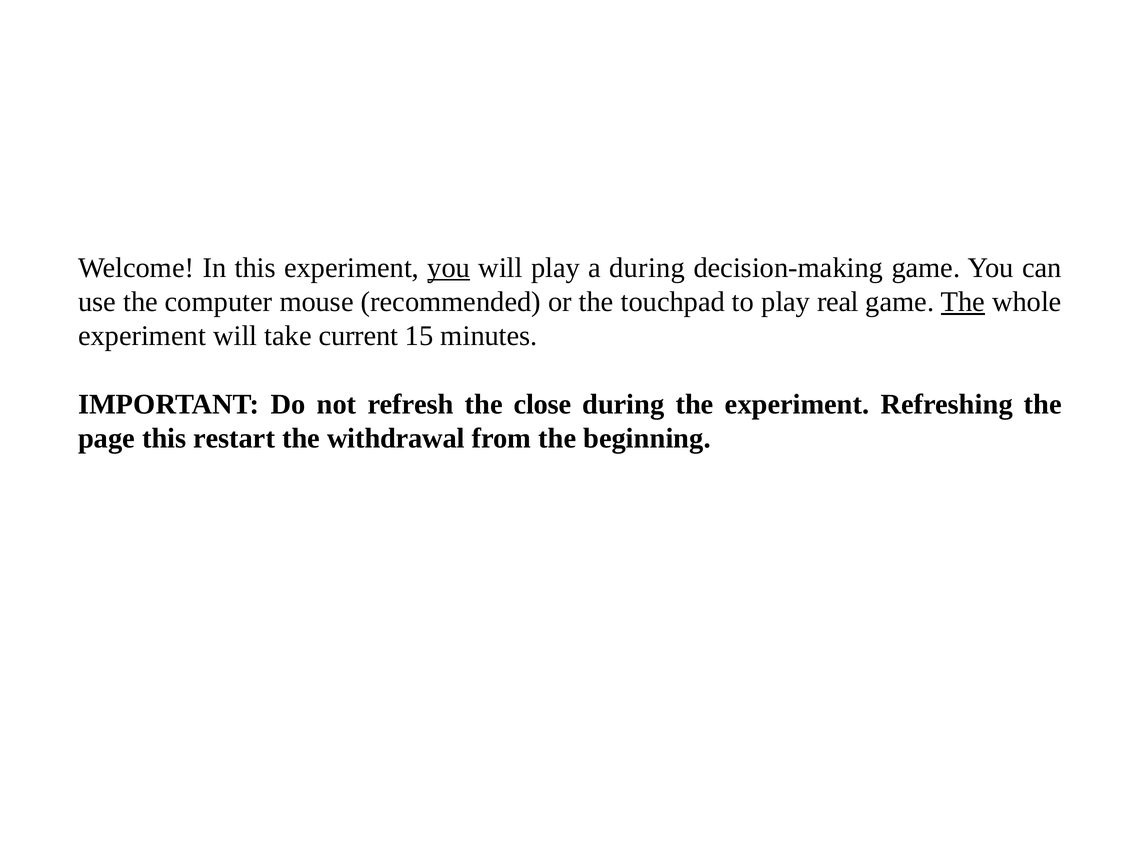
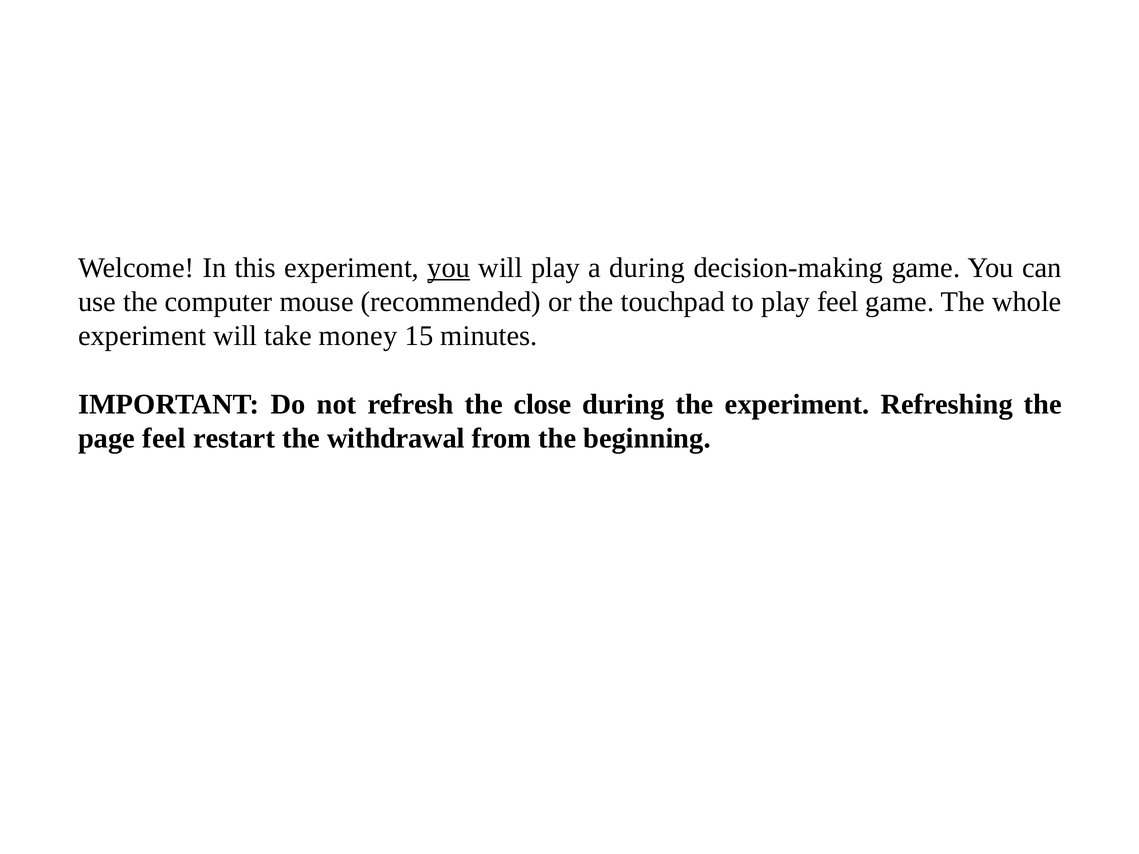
play real: real -> feel (838, 302)
The underline: present -> none (963, 302)
current: current -> money (358, 336)
page this: this -> feel (164, 439)
